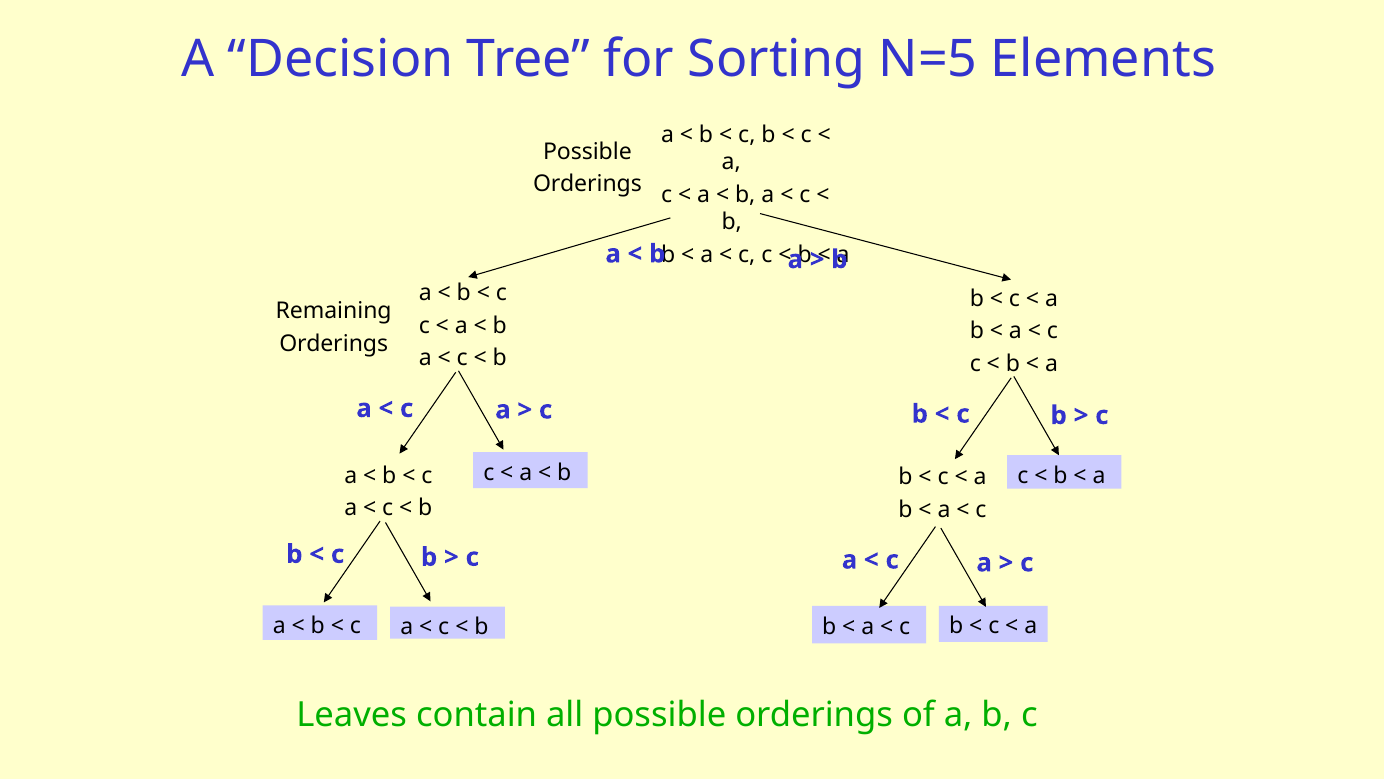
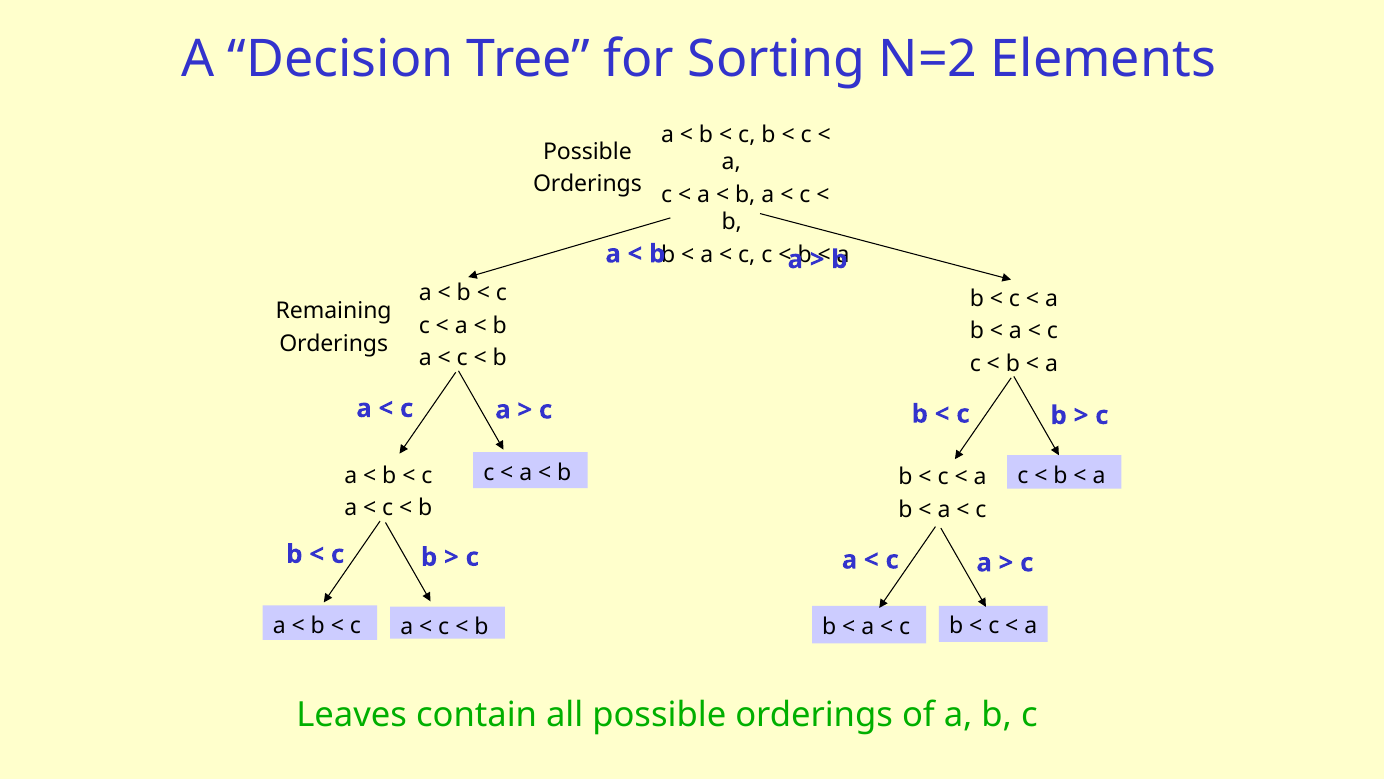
N=5: N=5 -> N=2 (928, 59)
